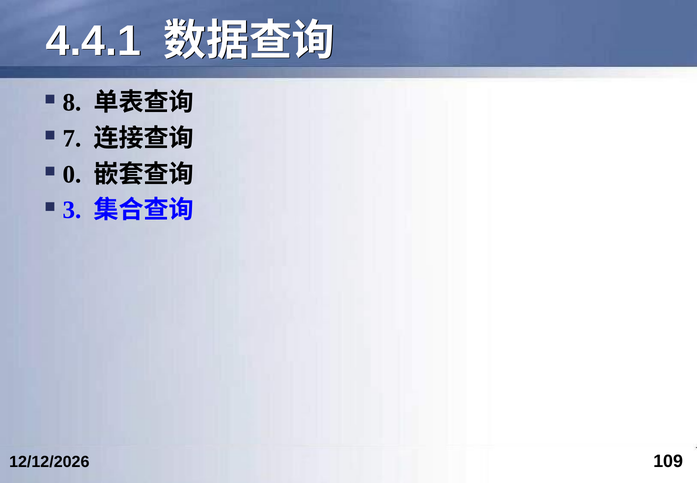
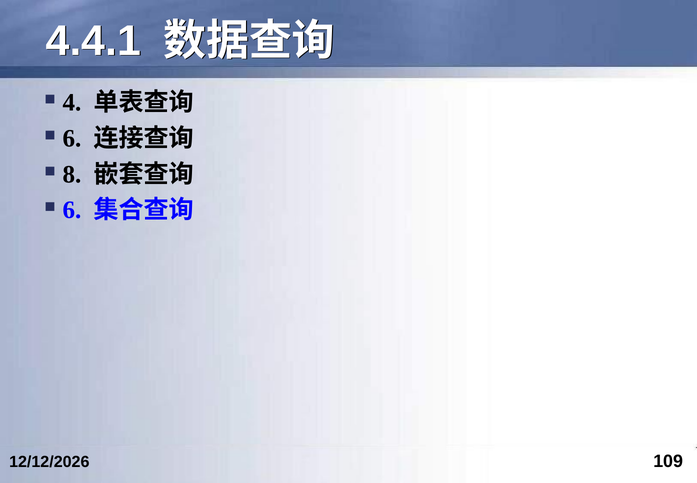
8: 8 -> 4 (72, 103)
7: 7 -> 6 (72, 138)
0: 0 -> 8 (72, 174)
3: 3 -> 6 (72, 210)
